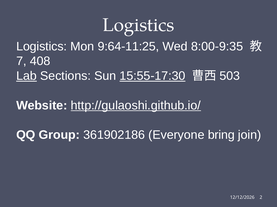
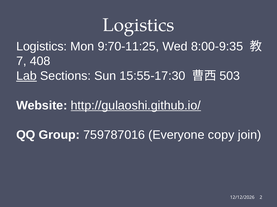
9:64-11:25: 9:64-11:25 -> 9:70-11:25 (128, 47)
15:55-17:30 underline: present -> none (152, 76)
361902186: 361902186 -> 759787016 (114, 135)
bring: bring -> copy (221, 135)
